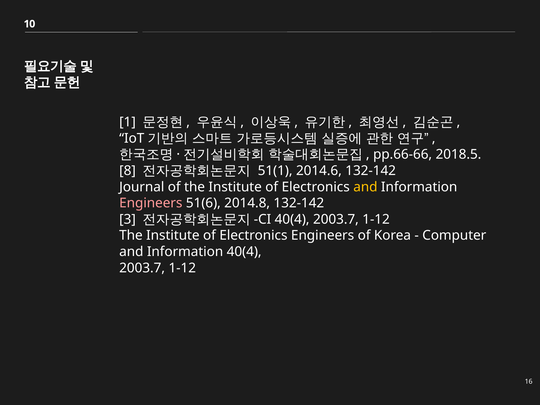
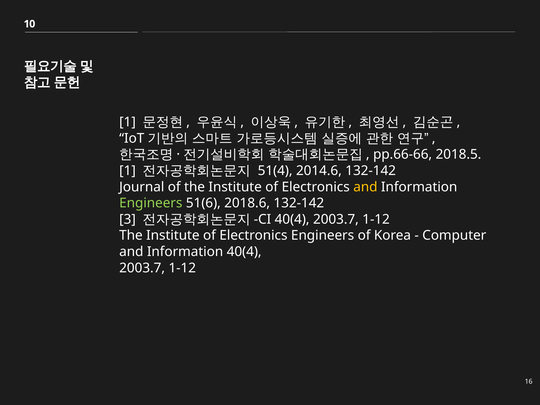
8: 8 -> 1 (128, 171)
51(1: 51(1 -> 51(4 (275, 171)
Engineers colour: pink -> light green (151, 203)
2014.8: 2014.8 -> 2018.6 (247, 203)
